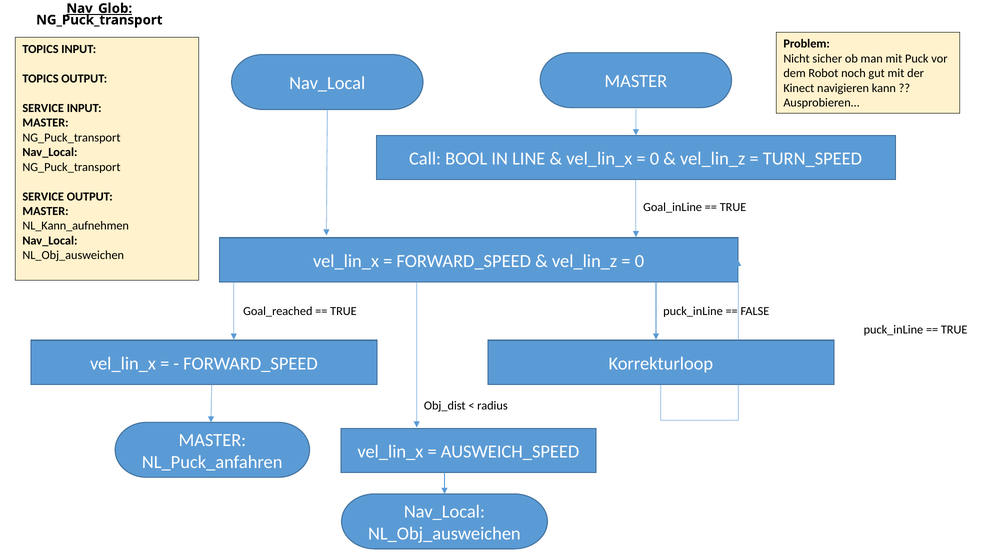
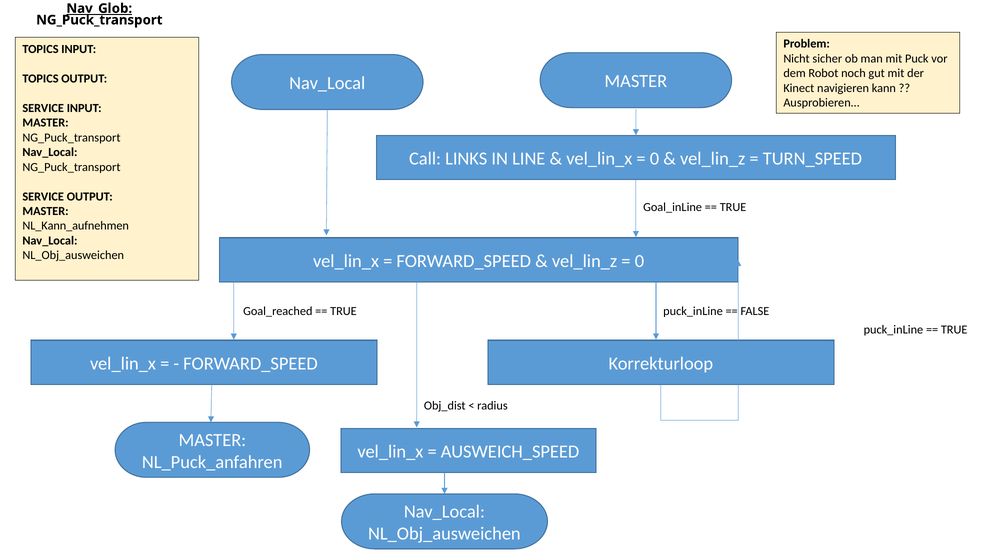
BOOL: BOOL -> LINKS (466, 159)
